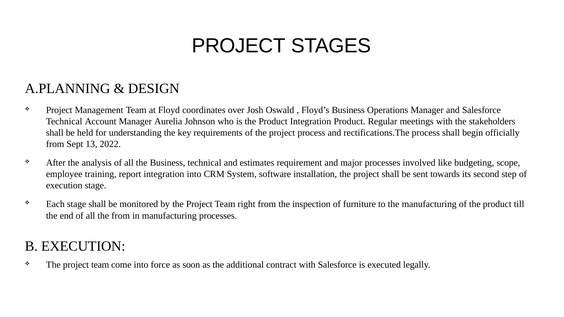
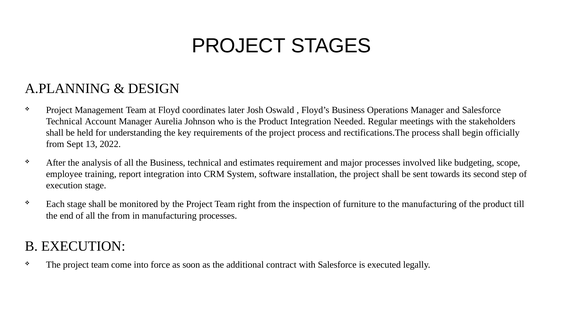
over: over -> later (236, 110)
Integration Product: Product -> Needed (349, 122)
